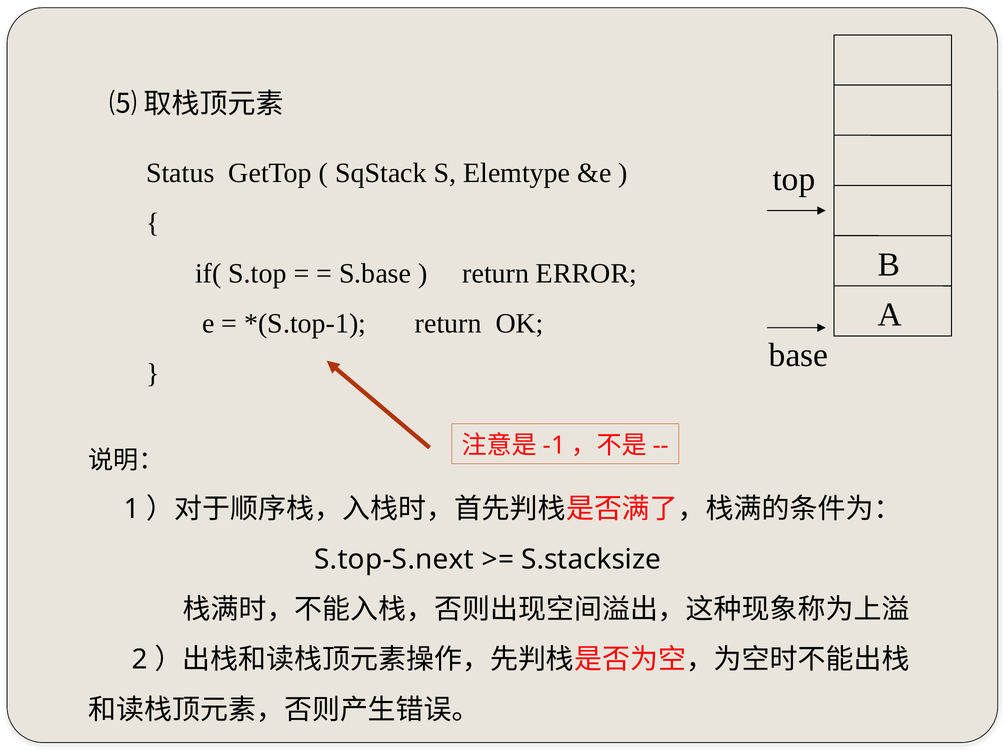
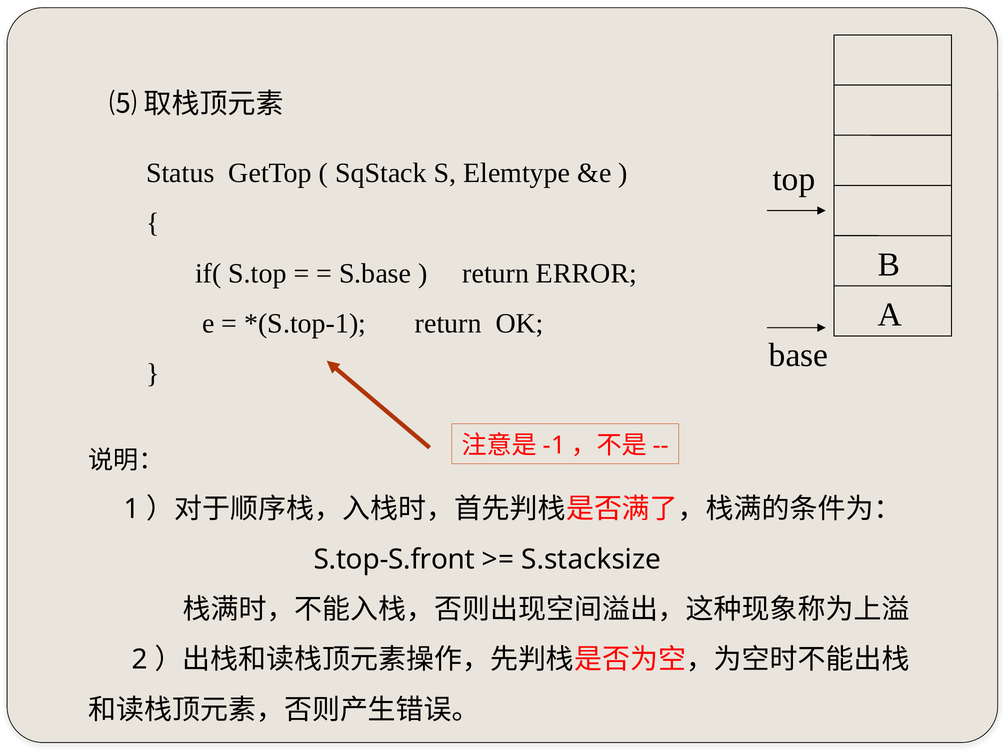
S.top-S.next: S.top-S.next -> S.top-S.front (394, 560)
